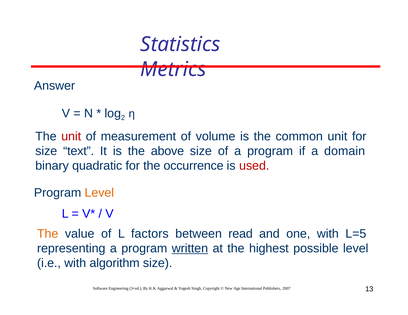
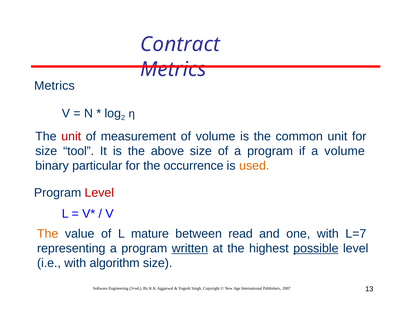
Statistics: Statistics -> Contract (180, 45)
Answer: Answer -> Metrics (54, 86)
text: text -> tool (79, 151)
a domain: domain -> volume (345, 151)
quadratic: quadratic -> particular (97, 166)
used colour: red -> orange (254, 166)
Level colour: orange -> red (99, 193)
factors: factors -> mature (150, 234)
L=5: L=5 -> L=7 (356, 234)
possible underline: none -> present (316, 249)
